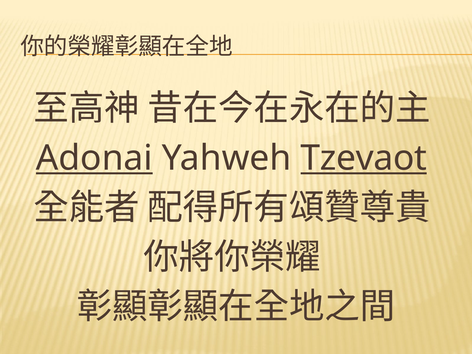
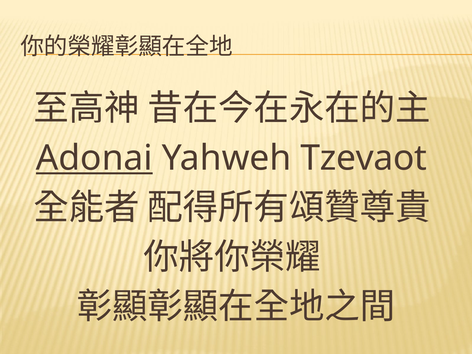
Tzevaot underline: present -> none (364, 158)
